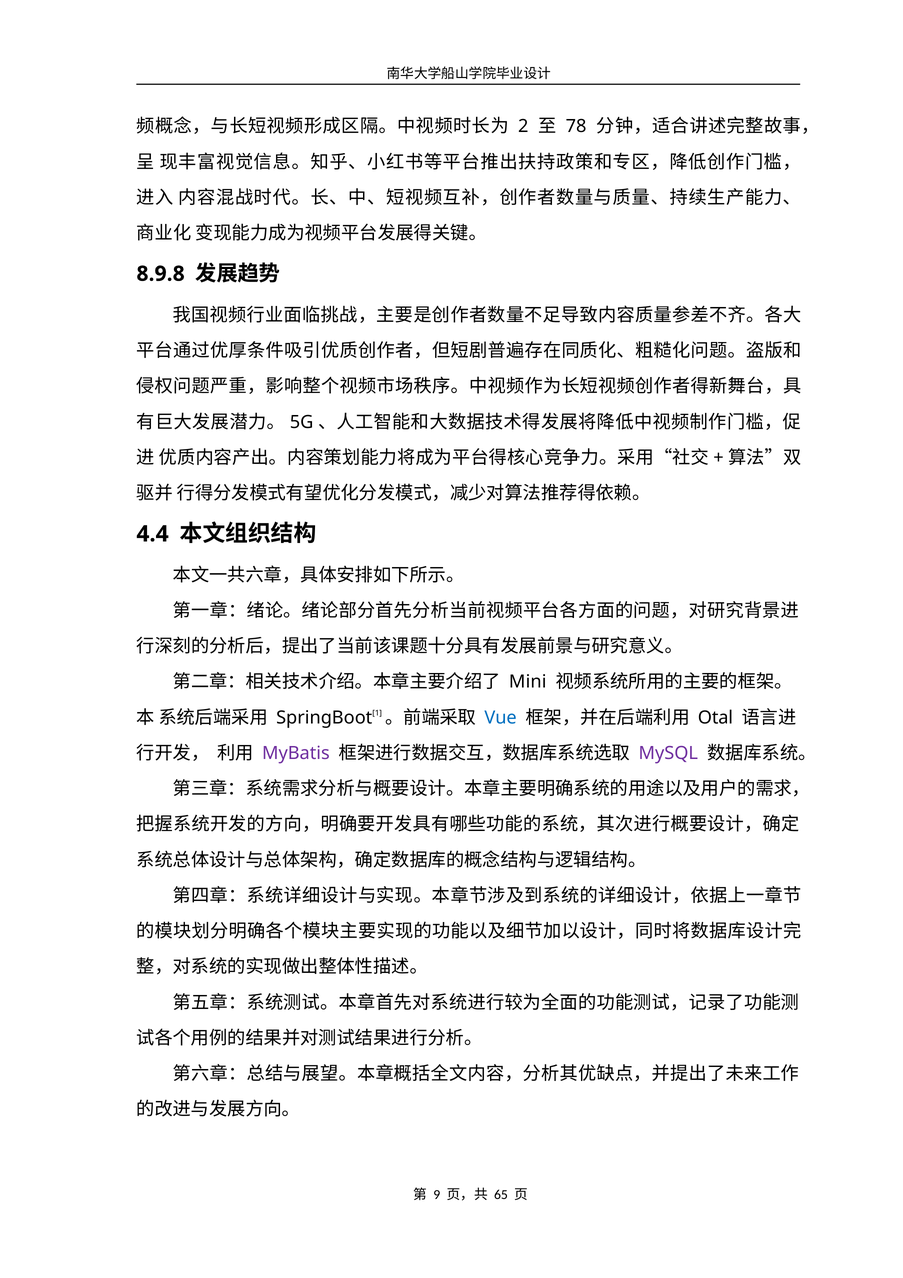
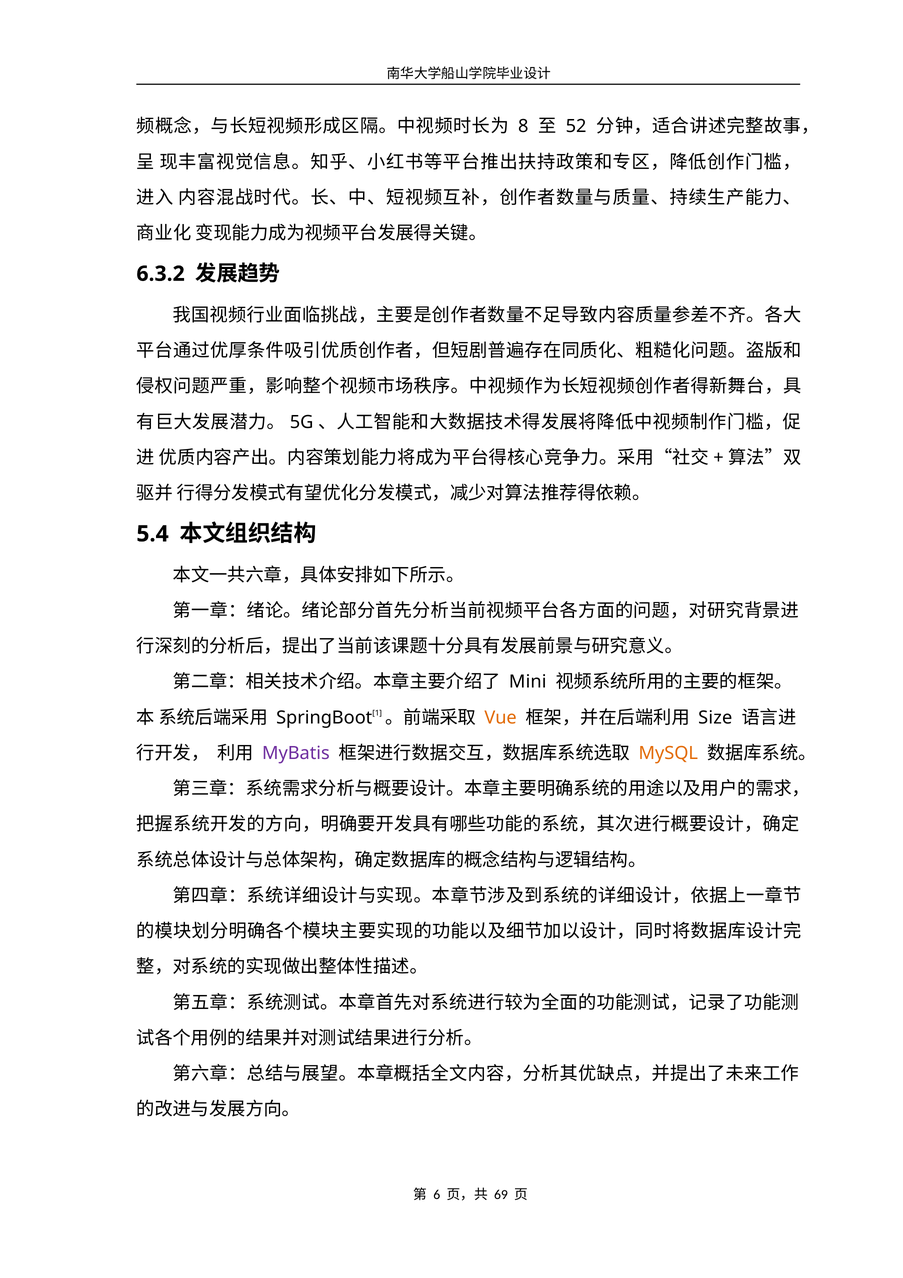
2: 2 -> 8 (523, 126)
78: 78 -> 52 (576, 126)
8.9.8: 8.9.8 -> 6.3.2 (161, 274)
4.4: 4.4 -> 5.4 (153, 534)
Vue colour: blue -> orange (501, 717)
Otal: Otal -> Size (715, 717)
MySQL colour: purple -> orange (668, 753)
9: 9 -> 6 (437, 1194)
65: 65 -> 69 (501, 1194)
